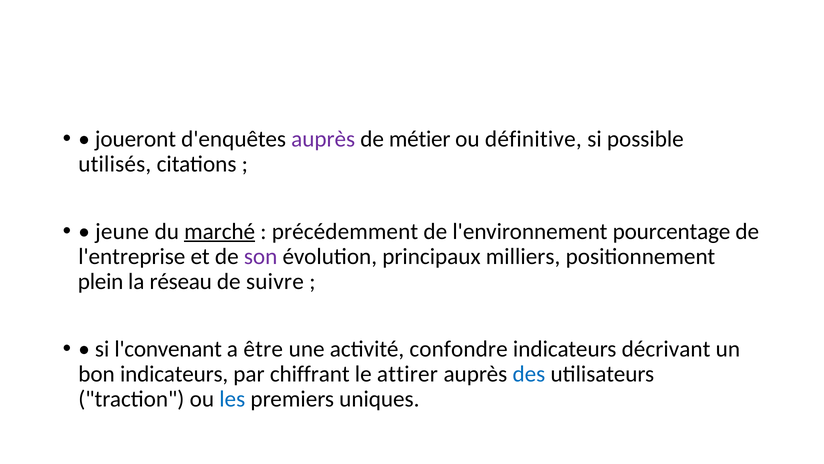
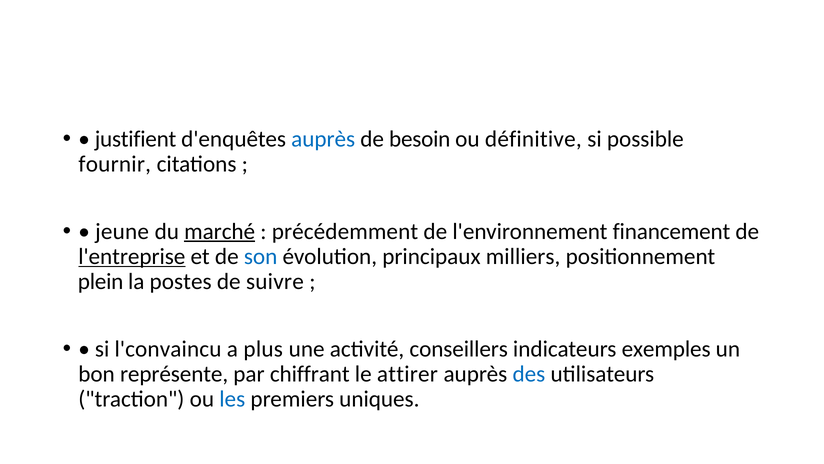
joueront: joueront -> justifient (136, 139)
auprès colour: purple -> blue (323, 139)
métier: métier -> besoin (420, 139)
utilisés: utilisés -> fournir (115, 164)
pourcentage: pourcentage -> financement (672, 231)
l'entreprise underline: none -> present (132, 256)
son colour: purple -> blue (261, 256)
réseau: réseau -> postes (181, 281)
l'convenant: l'convenant -> l'convaincu (168, 349)
être: être -> plus (263, 349)
confondre: confondre -> conseillers (459, 349)
décrivant: décrivant -> exemples (666, 349)
bon indicateurs: indicateurs -> représente (174, 374)
